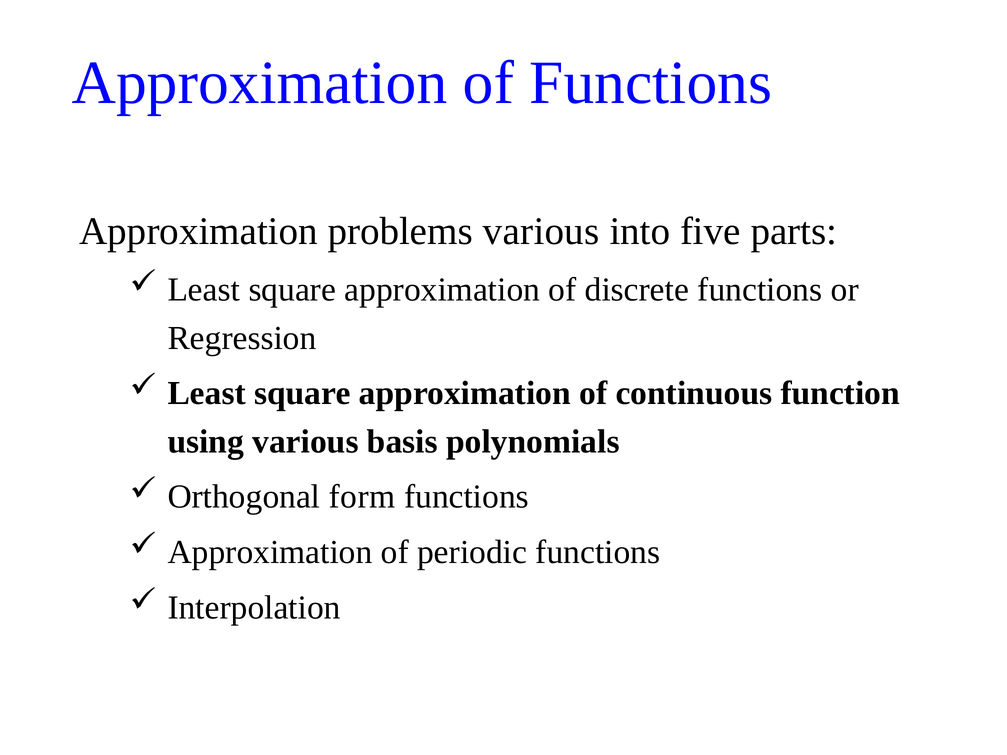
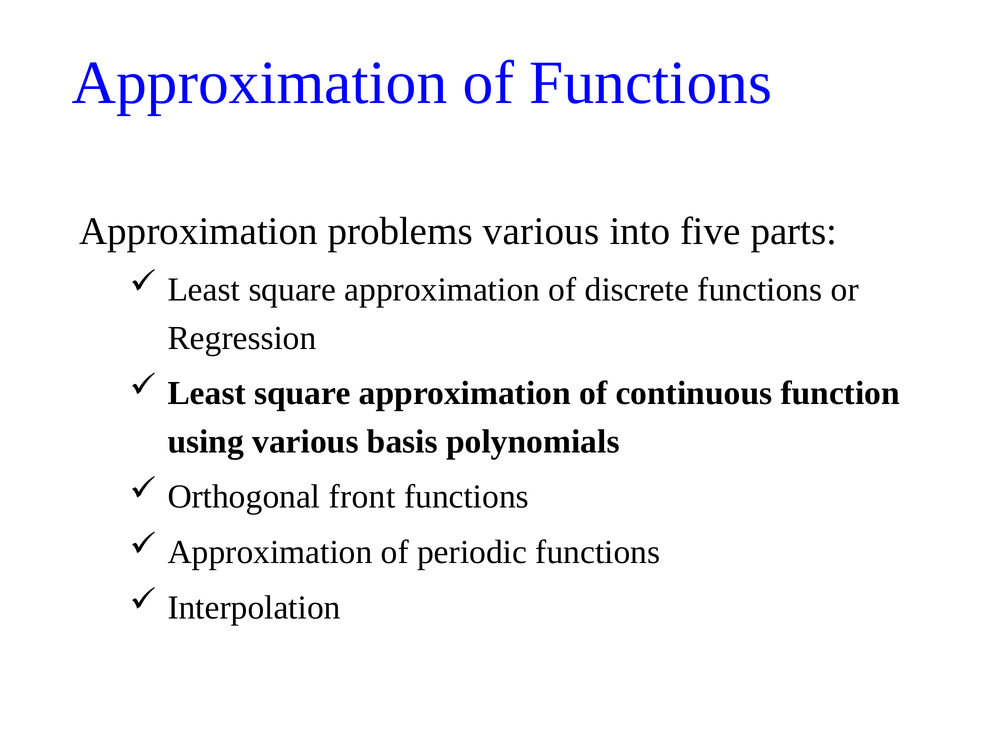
form: form -> front (362, 497)
